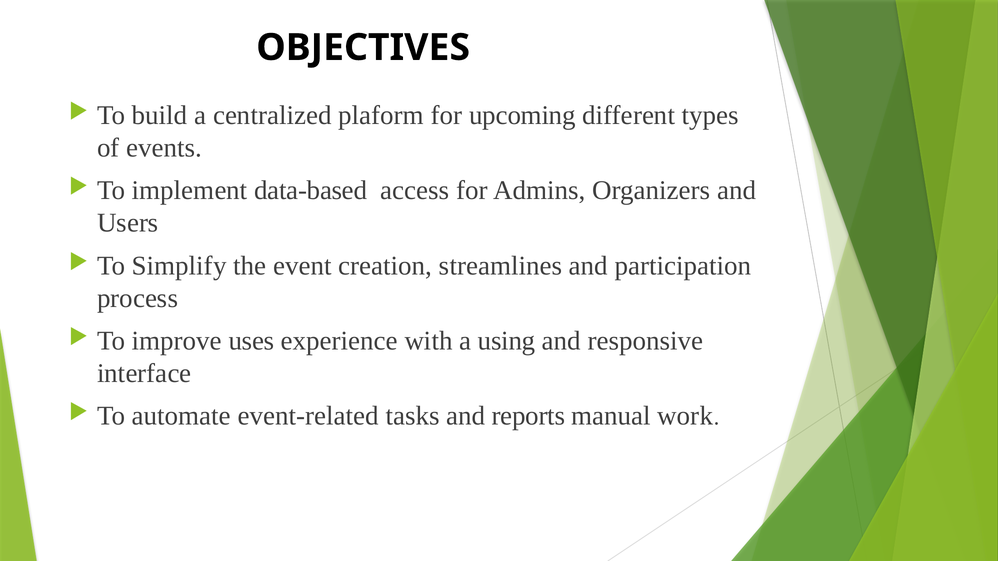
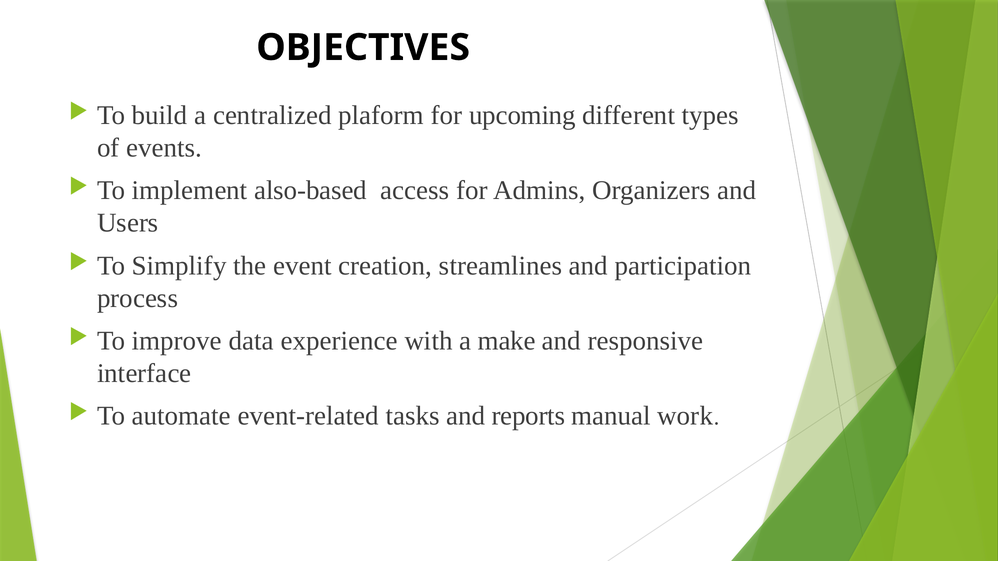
data-based: data-based -> also-based (311, 191)
uses: uses -> data (251, 341)
using: using -> make (507, 341)
